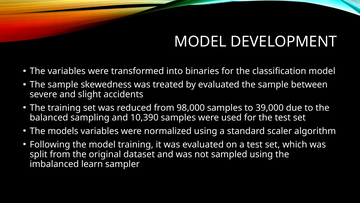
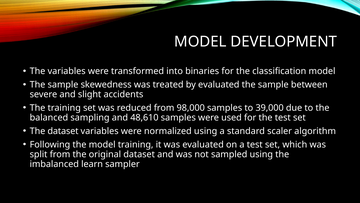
10,390: 10,390 -> 48,610 (144, 117)
The models: models -> dataset (63, 131)
